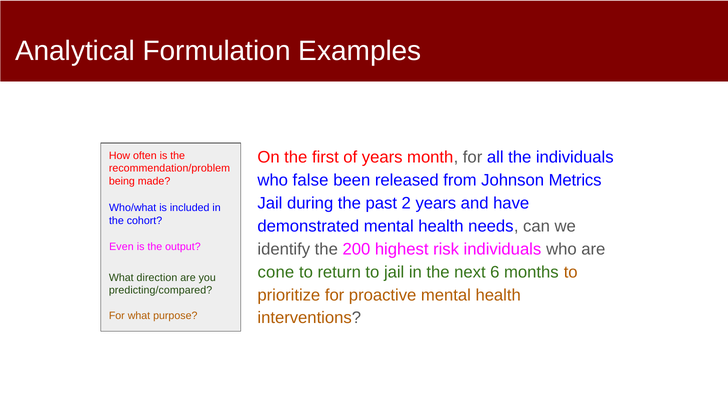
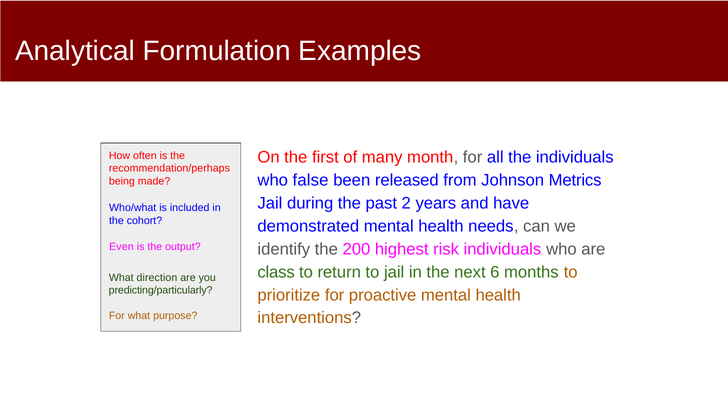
of years: years -> many (382, 157)
recommendation/problem: recommendation/problem -> recommendation/perhaps (169, 168)
cone: cone -> class (276, 272)
predicting/compared: predicting/compared -> predicting/particularly (161, 291)
